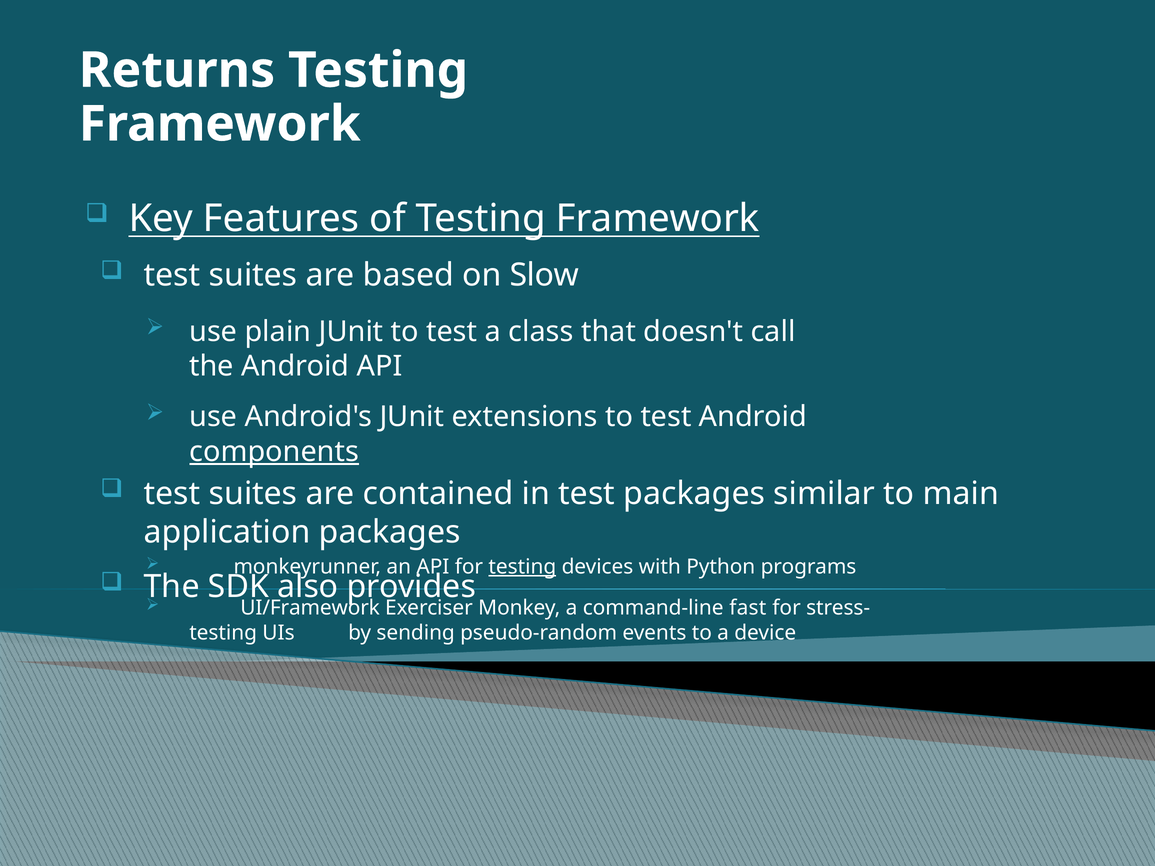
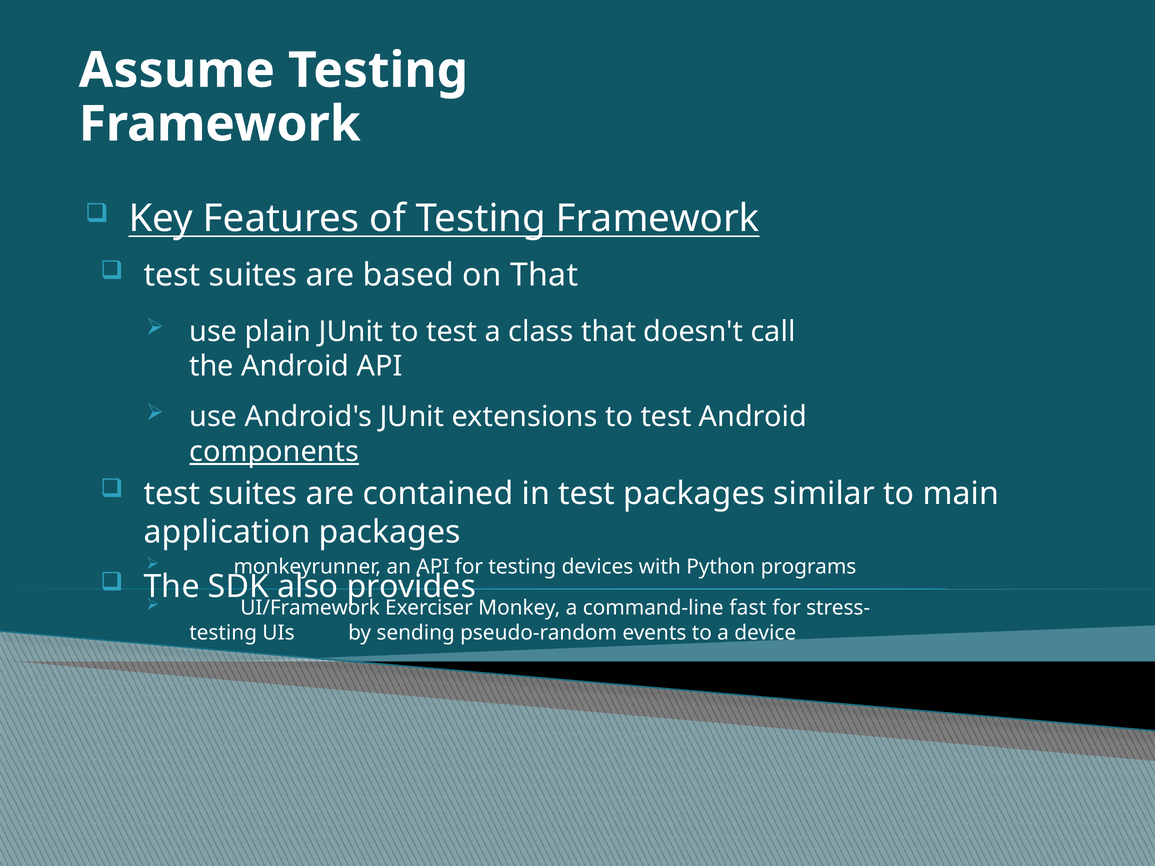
Returns: Returns -> Assume (177, 70)
on Slow: Slow -> That (544, 275)
testing underline: present -> none (522, 567)
